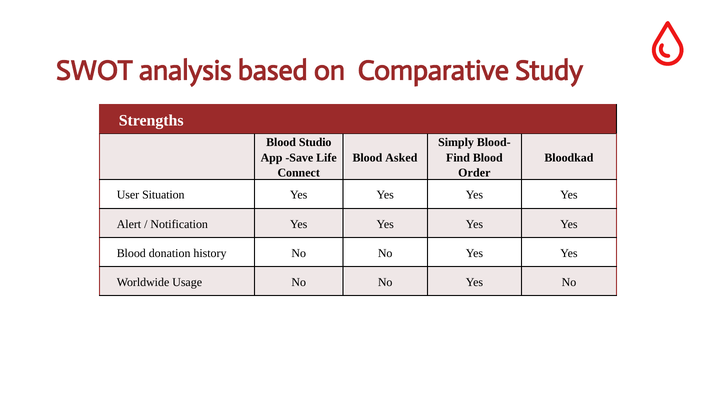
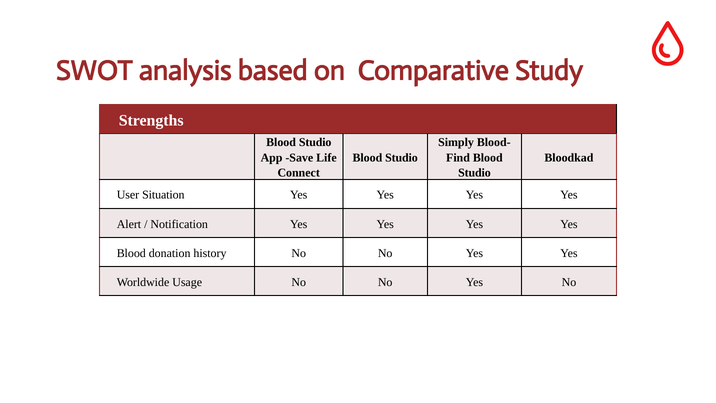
Asked: Asked -> Studio (401, 158)
Order: Order -> Studio (474, 173)
